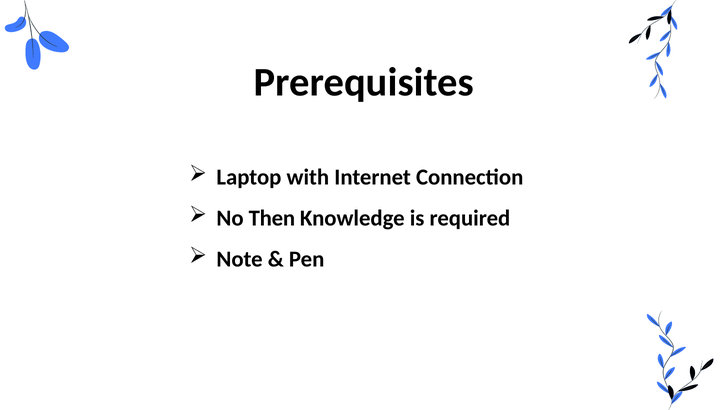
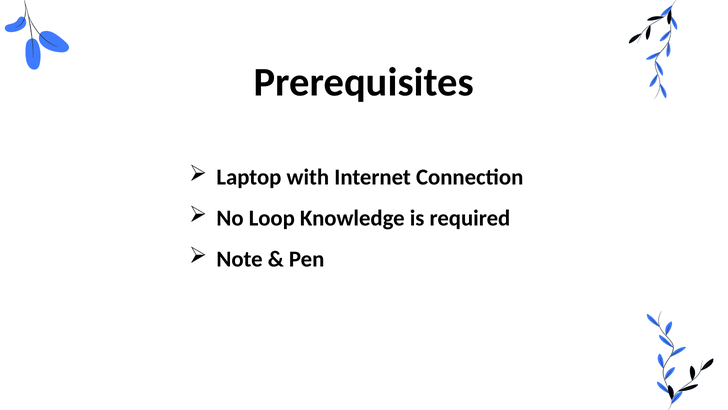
Then: Then -> Loop (272, 218)
